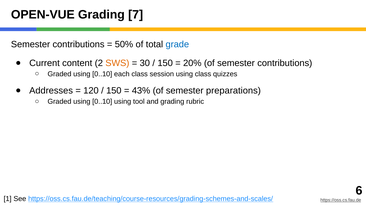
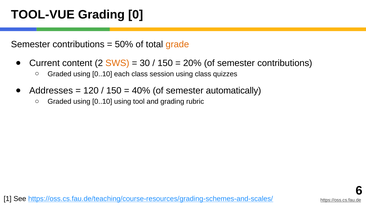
OPEN-VUE: OPEN-VUE -> TOOL-VUE (43, 15)
7: 7 -> 0 (136, 15)
grade colour: blue -> orange (177, 44)
43%: 43% -> 40% (141, 91)
preparations: preparations -> automatically (234, 91)
